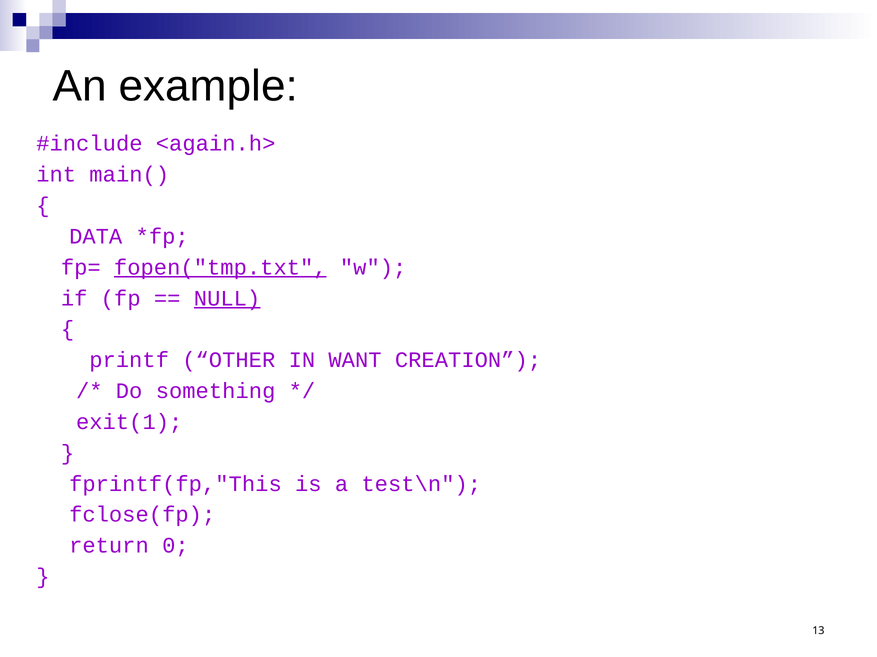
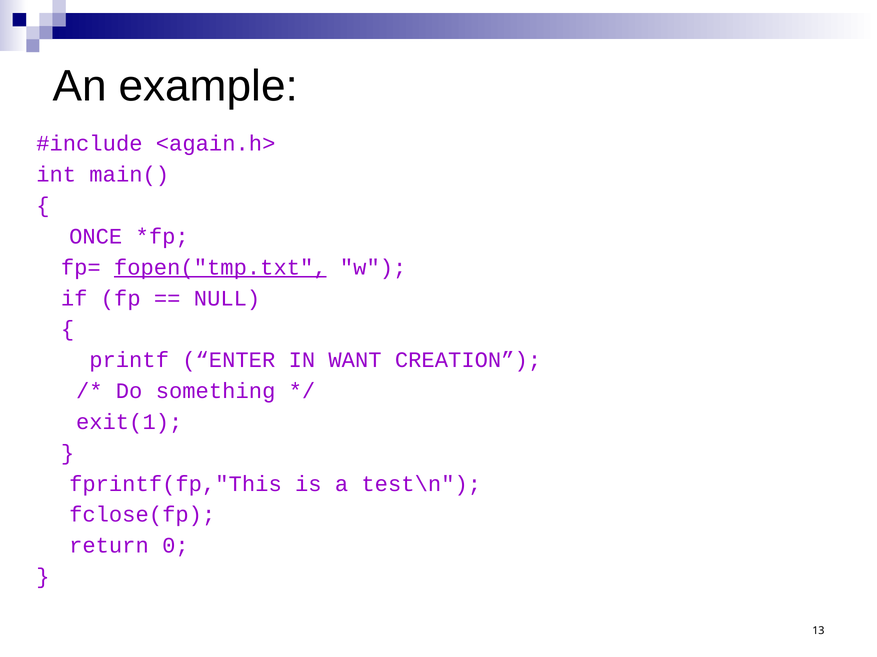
DATA: DATA -> ONCE (96, 237)
NULL underline: present -> none (227, 299)
OTHER: OTHER -> ENTER (229, 360)
